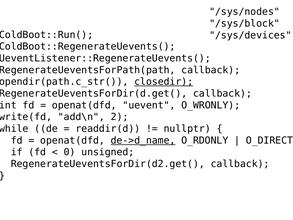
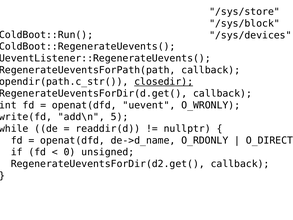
/sys/nodes: /sys/nodes -> /sys/store (245, 12)
2: 2 -> 5 (120, 117)
de->d_name underline: present -> none (143, 140)
